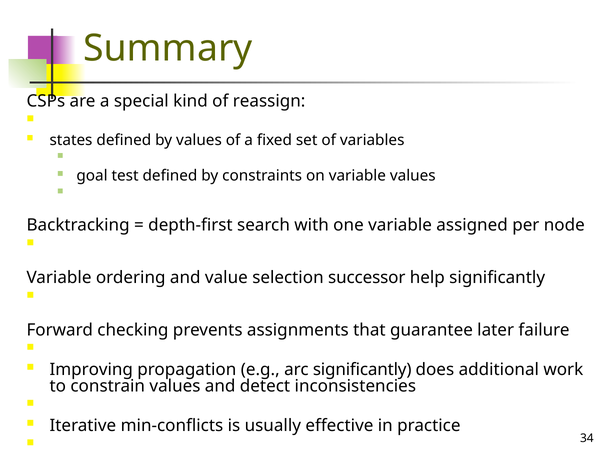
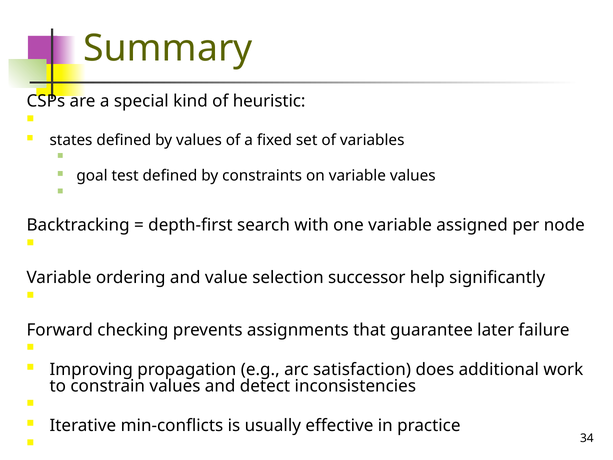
reassign: reassign -> heuristic (269, 101)
arc significantly: significantly -> satisfaction (362, 369)
